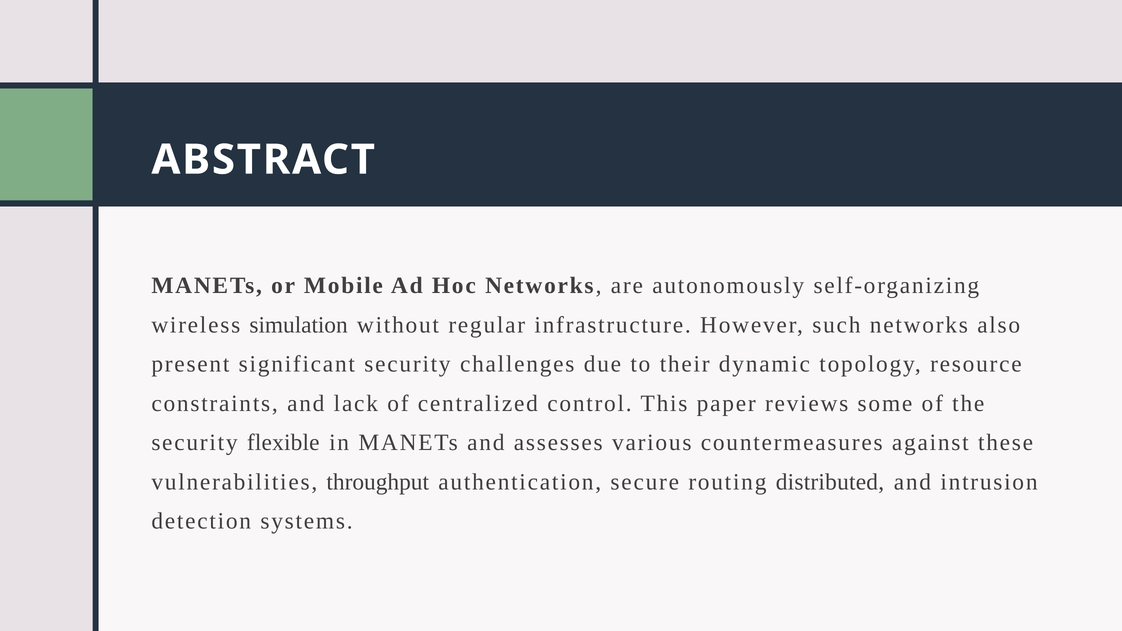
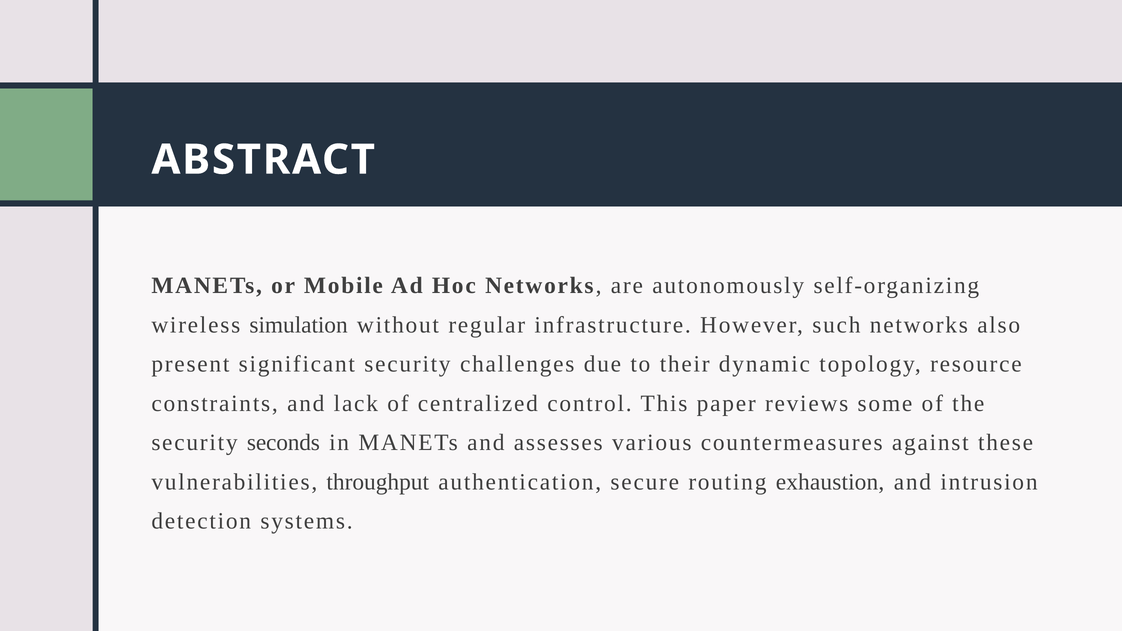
flexible: flexible -> seconds (283, 443)
distributed: distributed -> exhaustion (830, 482)
